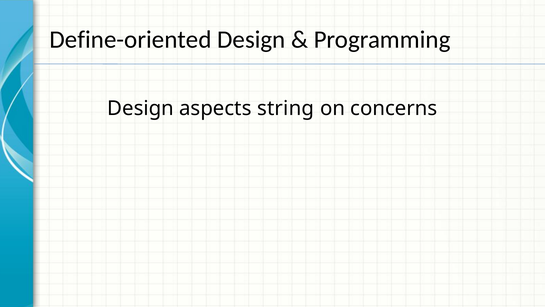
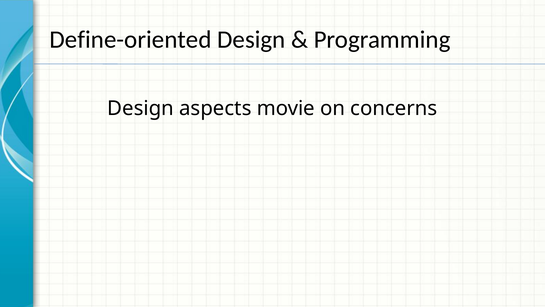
string: string -> movie (286, 108)
